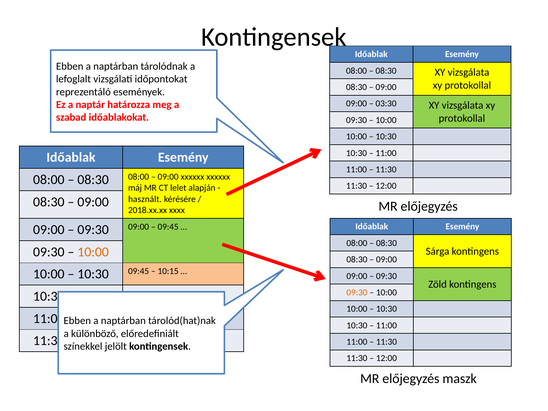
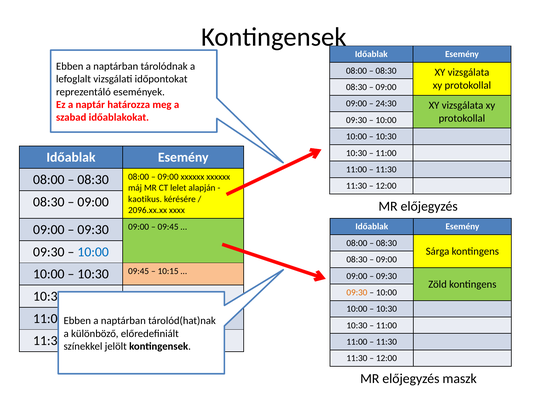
03:30: 03:30 -> 24:30 (386, 104)
használt: használt -> kaotikus (145, 199)
2018.xx.xx: 2018.xx.xx -> 2096.xx.xx (148, 210)
10:00 colour: orange -> blue (93, 252)
